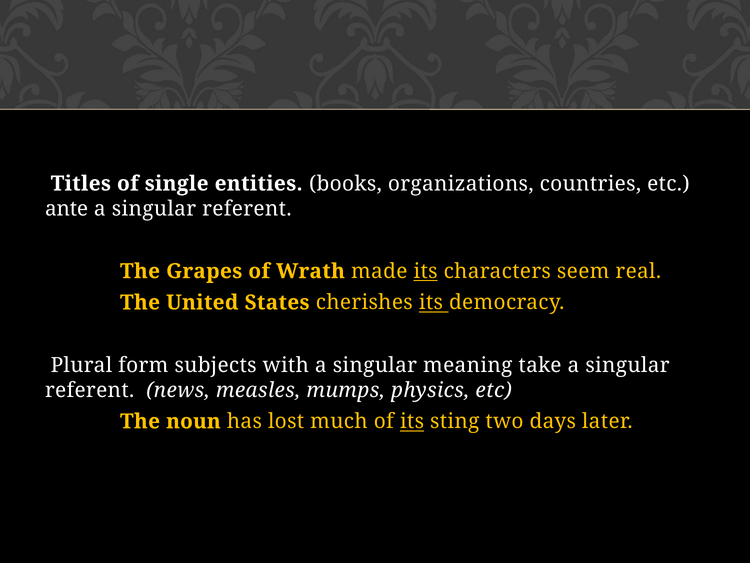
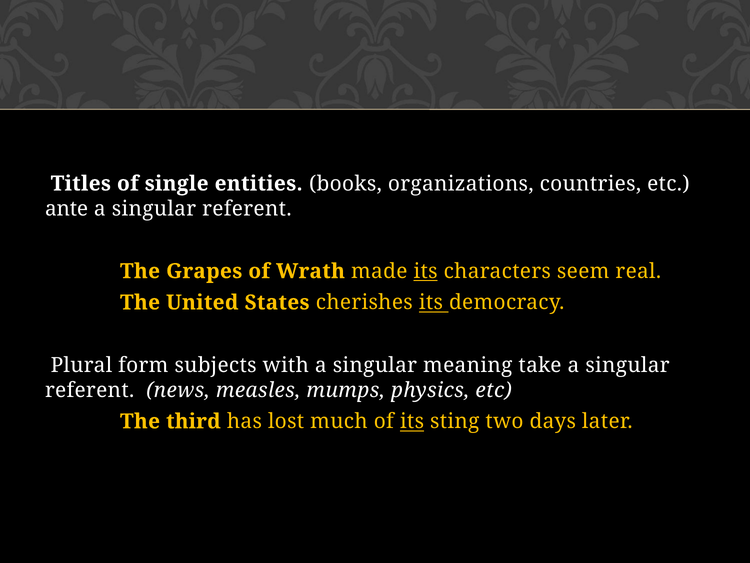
noun: noun -> third (193, 421)
